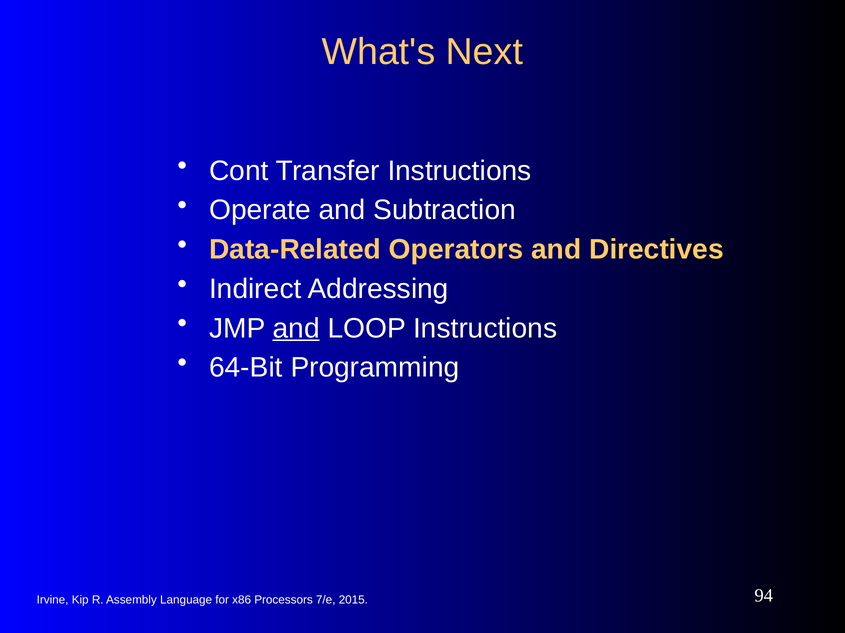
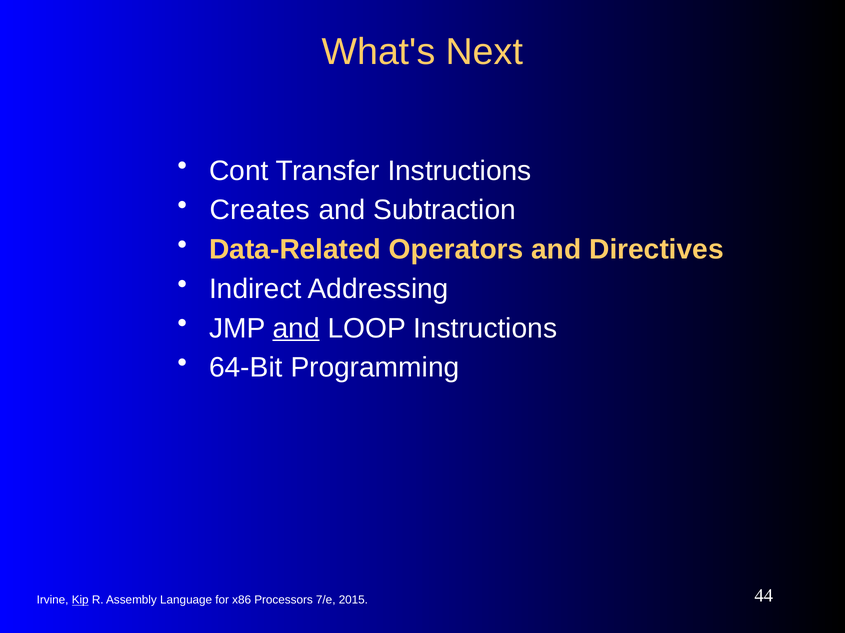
Operate: Operate -> Creates (260, 210)
Kip underline: none -> present (80, 601)
94: 94 -> 44 (764, 596)
